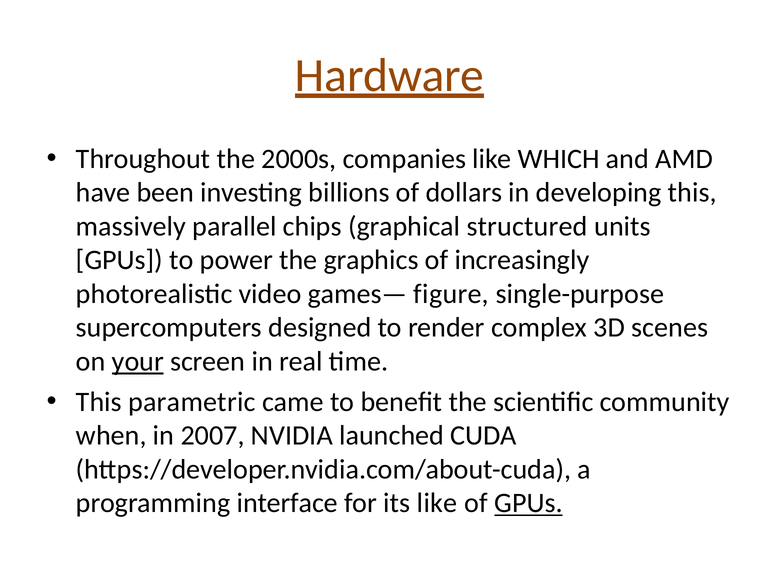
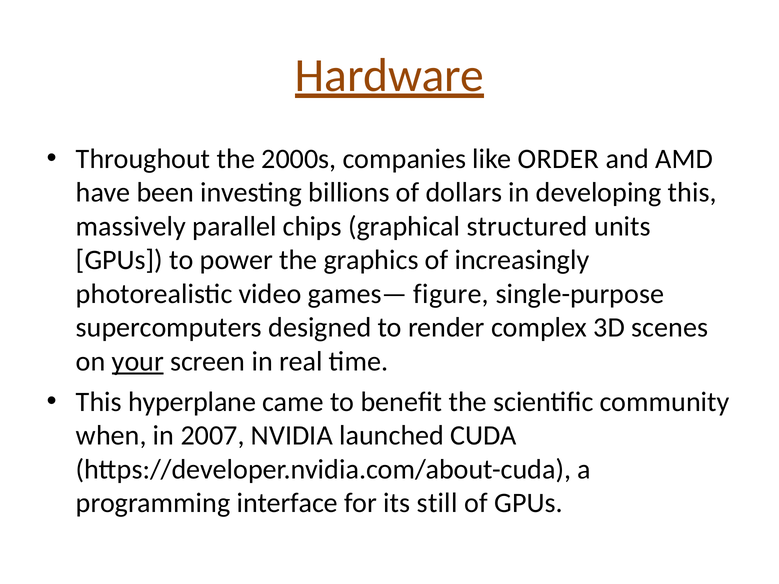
WHICH: WHICH -> ORDER (558, 159)
parametric: parametric -> hyperplane (192, 402)
its like: like -> still (437, 503)
GPUs underline: present -> none (528, 503)
